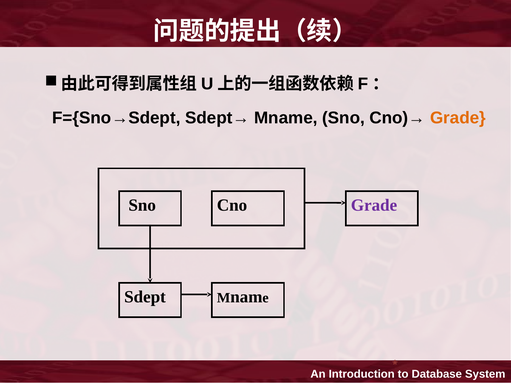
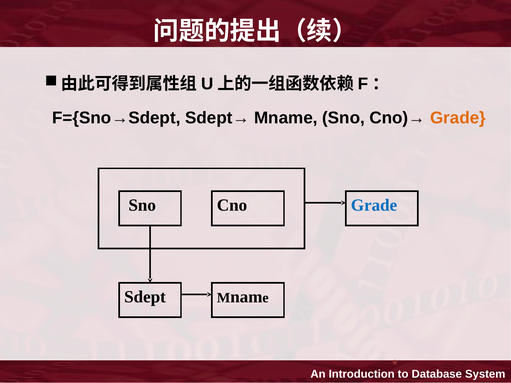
Grade colour: purple -> blue (374, 205)
